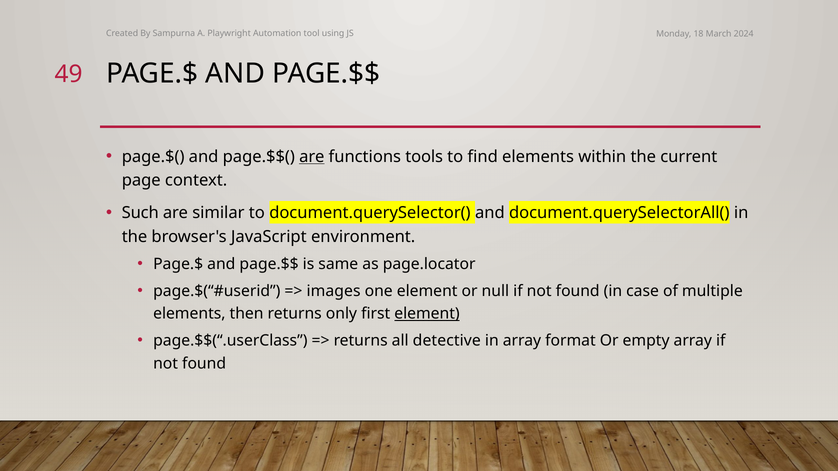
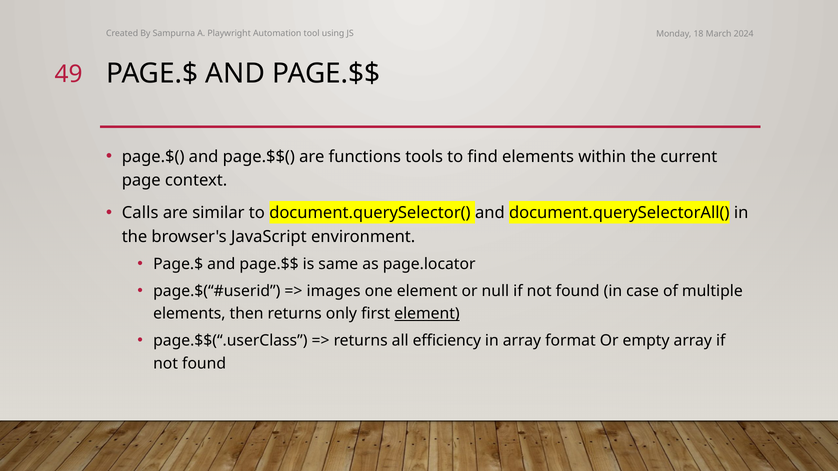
are underline: present -> none (312, 157)
Such: Such -> Calls (140, 213)
detective: detective -> efficiency (447, 341)
